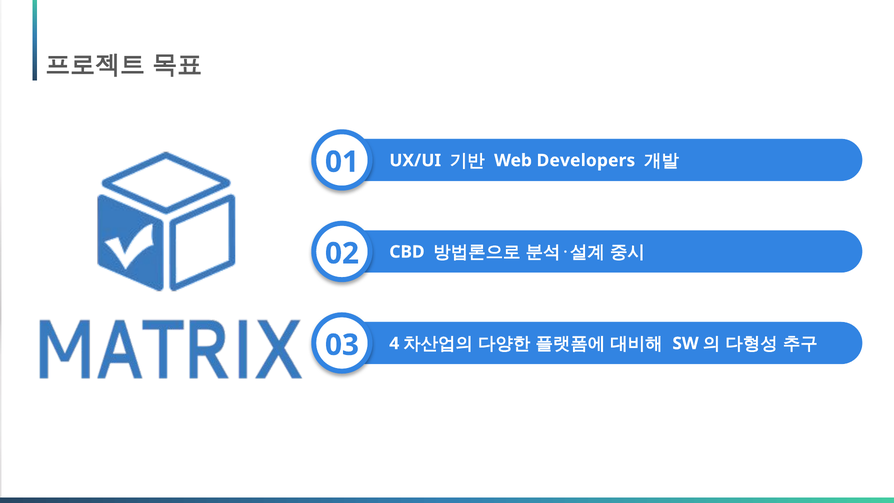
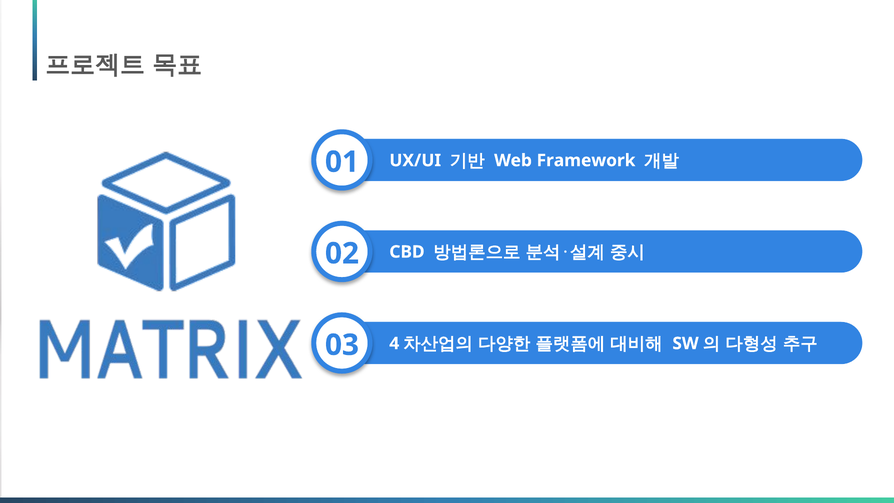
Developers: Developers -> Framework (586, 160)
